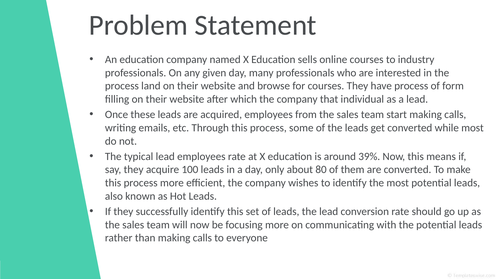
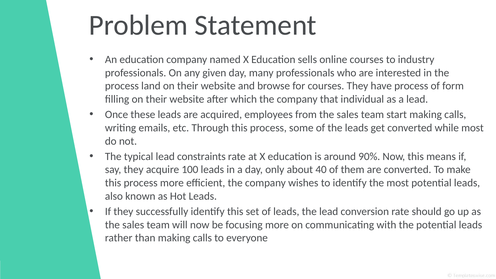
lead employees: employees -> constraints (201, 156)
39%: 39% -> 90% (369, 156)
80: 80 -> 40 (321, 170)
